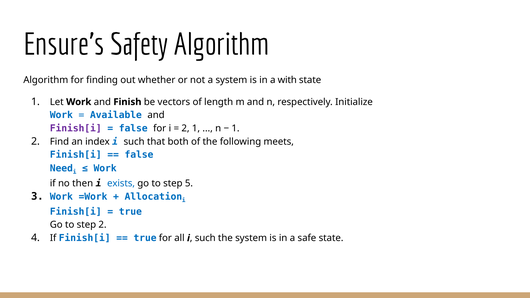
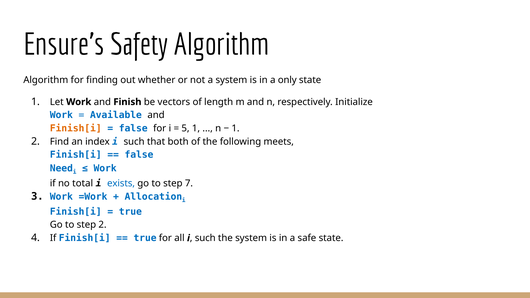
with: with -> only (287, 80)
Finish[i colour: purple -> orange (76, 128)
2: 2 -> 5 (186, 128)
then: then -> total (83, 183)
5: 5 -> 7 (189, 183)
